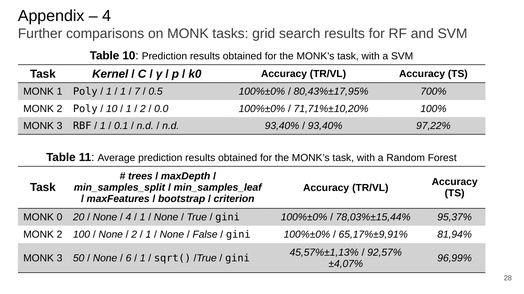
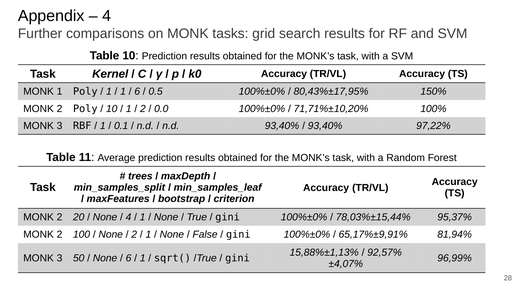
7: 7 -> 6 (137, 92)
700%: 700% -> 150% (433, 92)
0: 0 -> 2 (60, 218)
45,57%±1,13%: 45,57%±1,13% -> 15,88%±1,13% (324, 253)
